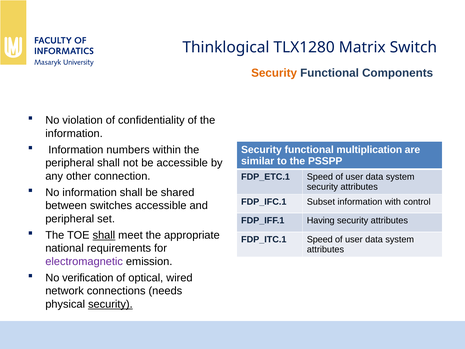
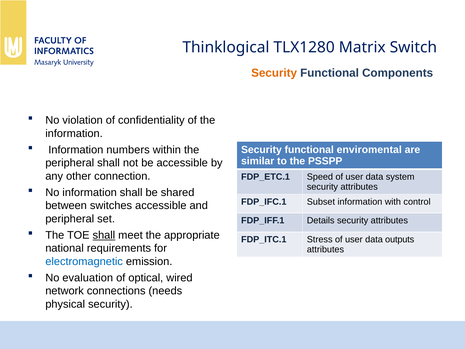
multiplication: multiplication -> enviromental (369, 150)
Having: Having -> Details (321, 220)
Speed: Speed -> Stress (320, 239)
system: system -> outputs (400, 239)
electromagnetic colour: purple -> blue (84, 261)
verification: verification -> evaluation (88, 278)
security underline: present -> none (110, 304)
